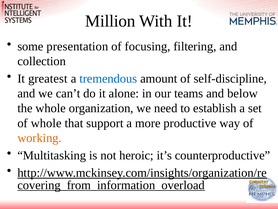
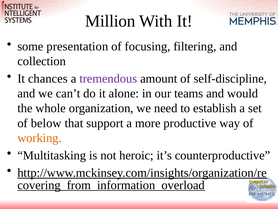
greatest: greatest -> chances (48, 78)
tremendous colour: blue -> purple (108, 78)
below: below -> would (243, 93)
of whole: whole -> below (46, 123)
